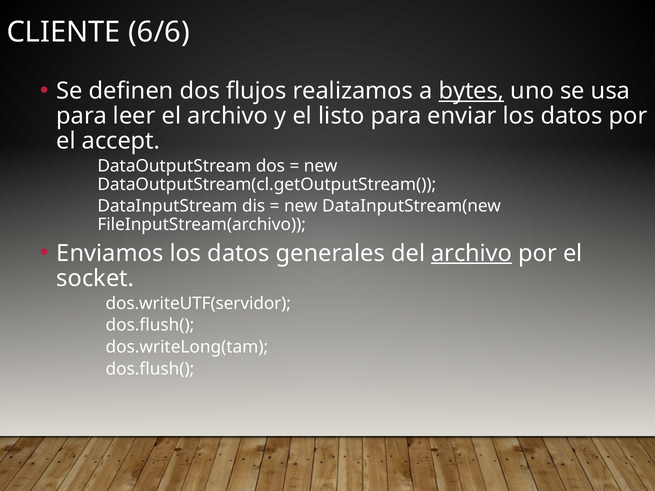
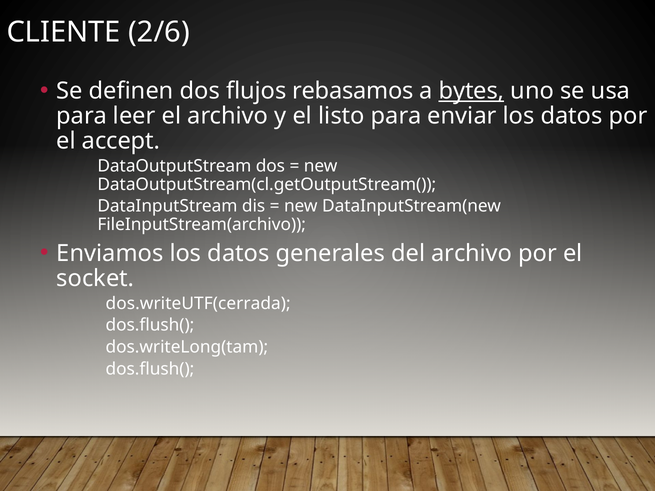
6/6: 6/6 -> 2/6 (159, 32)
realizamos: realizamos -> rebasamos (353, 91)
archivo underline: present -> none (472, 253)
dos.writeUTF(servidor: dos.writeUTF(servidor -> dos.writeUTF(cerrada (198, 304)
